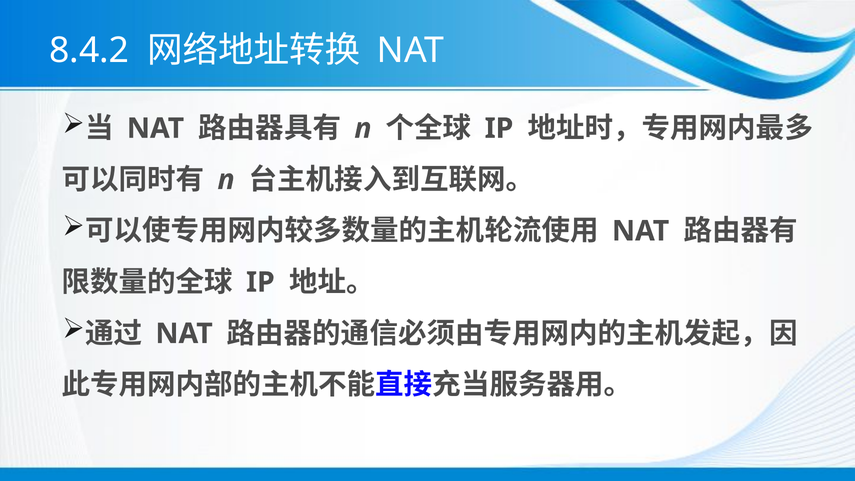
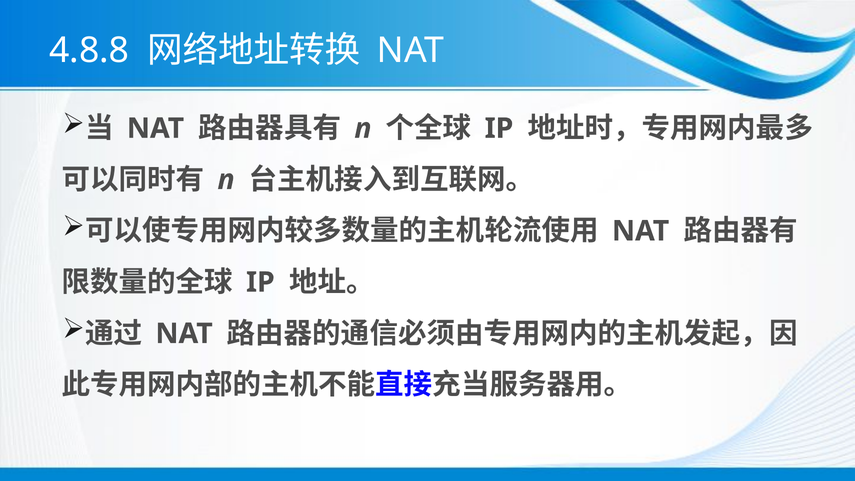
8.4.2: 8.4.2 -> 4.8.8 (89, 50)
